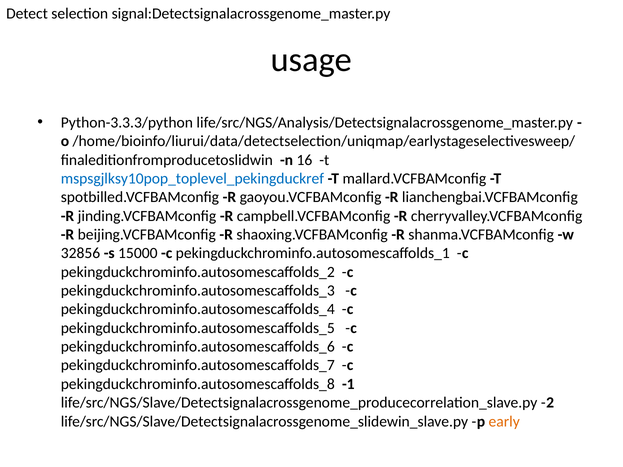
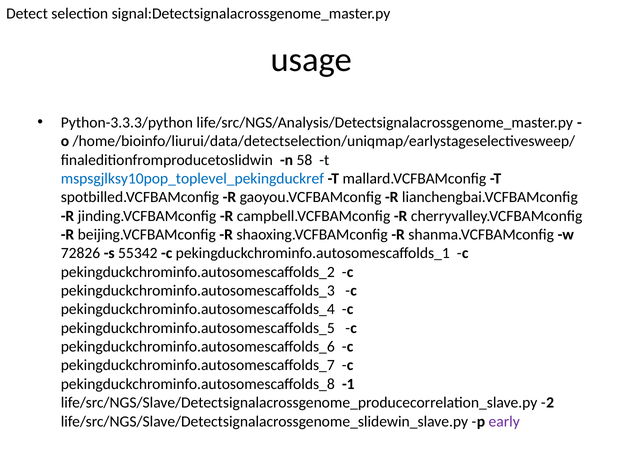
16: 16 -> 58 (304, 160)
32856: 32856 -> 72826 (80, 253)
15000: 15000 -> 55342 (138, 253)
early colour: orange -> purple (504, 422)
